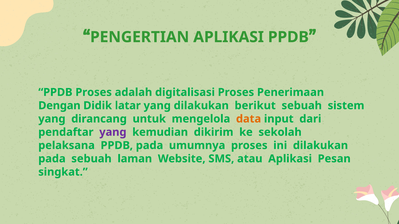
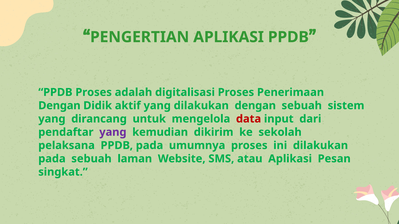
latar: latar -> aktif (128, 106)
dilakukan berikut: berikut -> dengan (255, 106)
data colour: orange -> red (249, 119)
